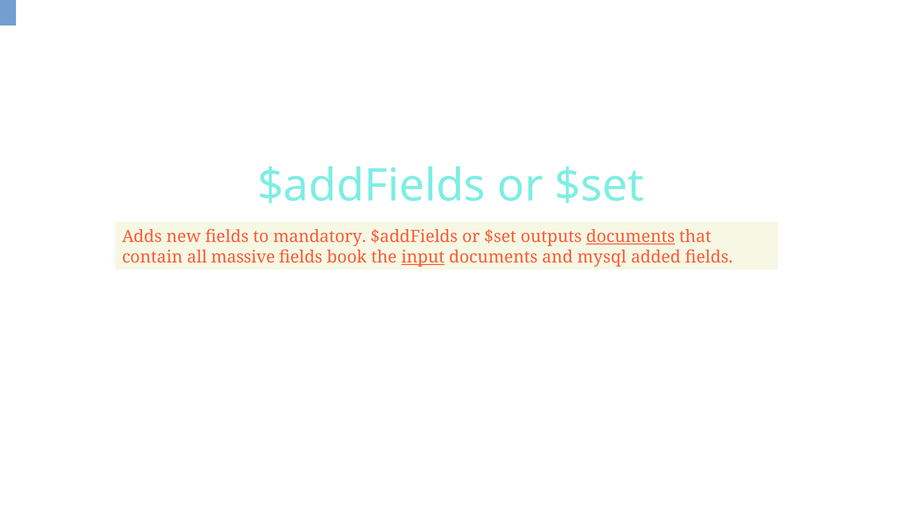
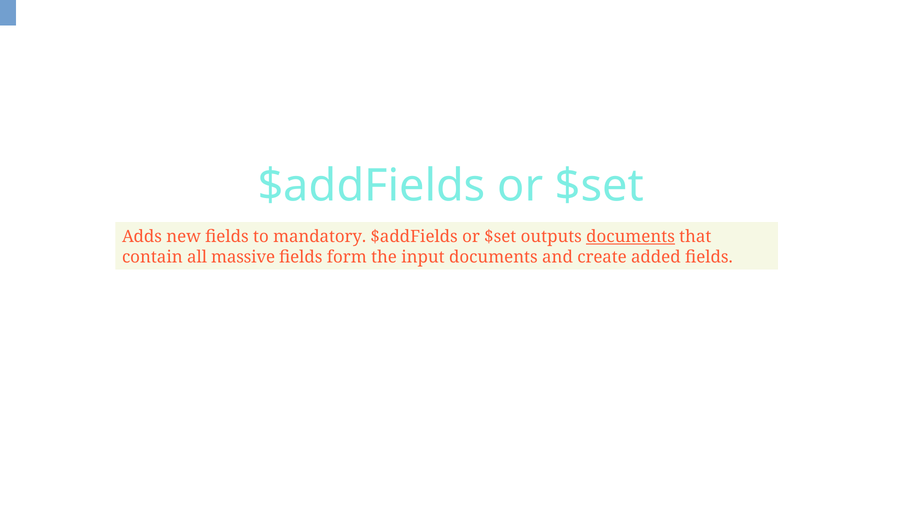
book: book -> form (347, 257)
input underline: present -> none (423, 257)
mysql: mysql -> create (602, 257)
